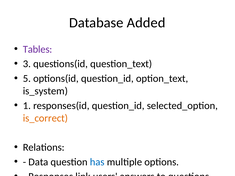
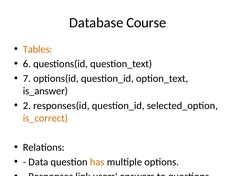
Added: Added -> Course (146, 23)
Tables colour: purple -> orange (38, 49)
3: 3 -> 6 (27, 64)
5: 5 -> 7 (27, 79)
is_system: is_system -> is_answer (45, 91)
1: 1 -> 2 (27, 106)
has colour: blue -> orange (97, 162)
